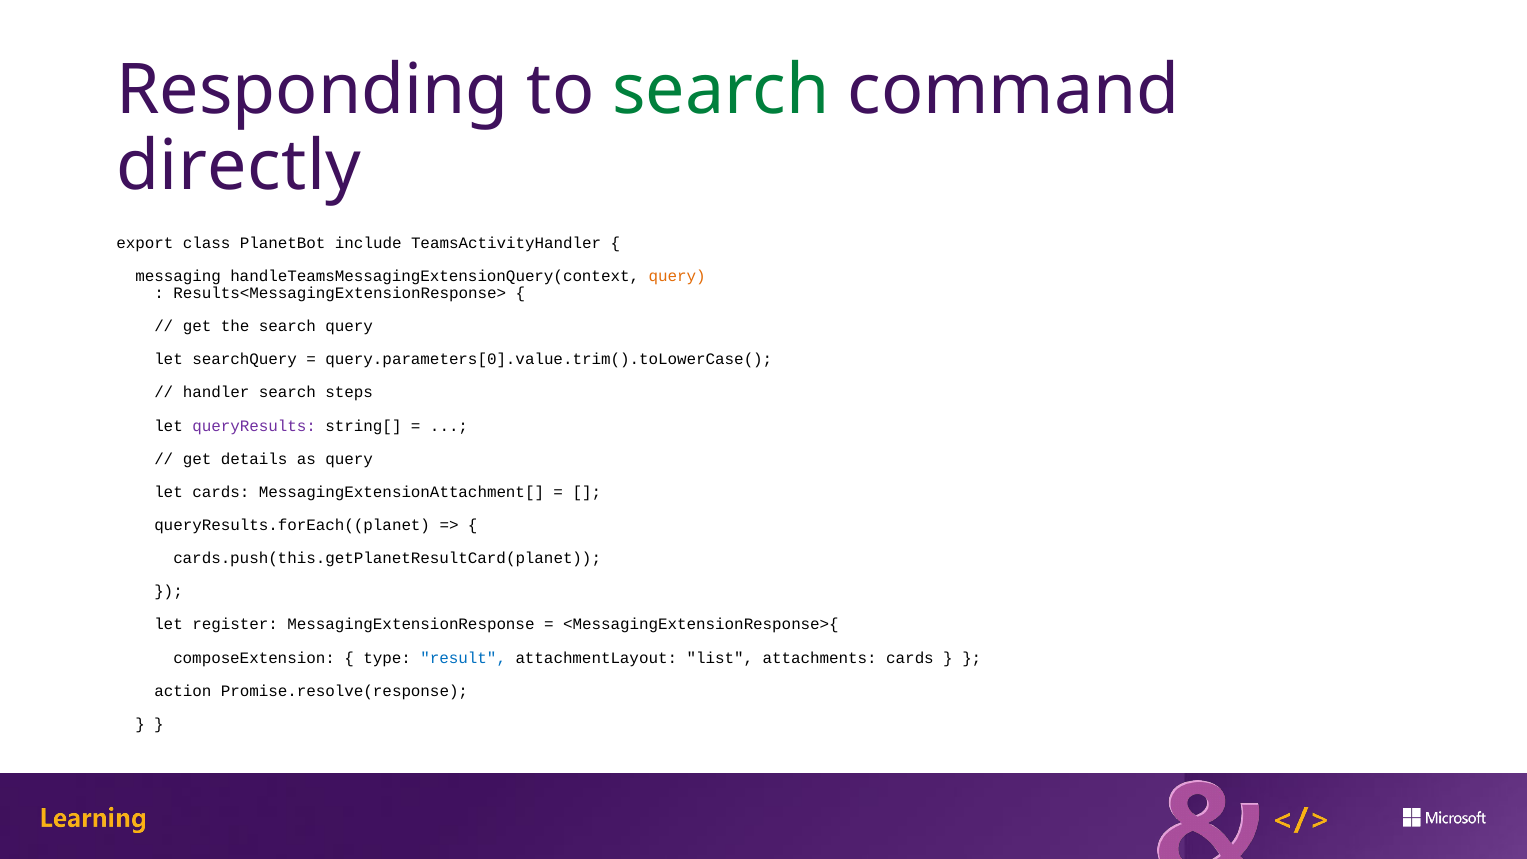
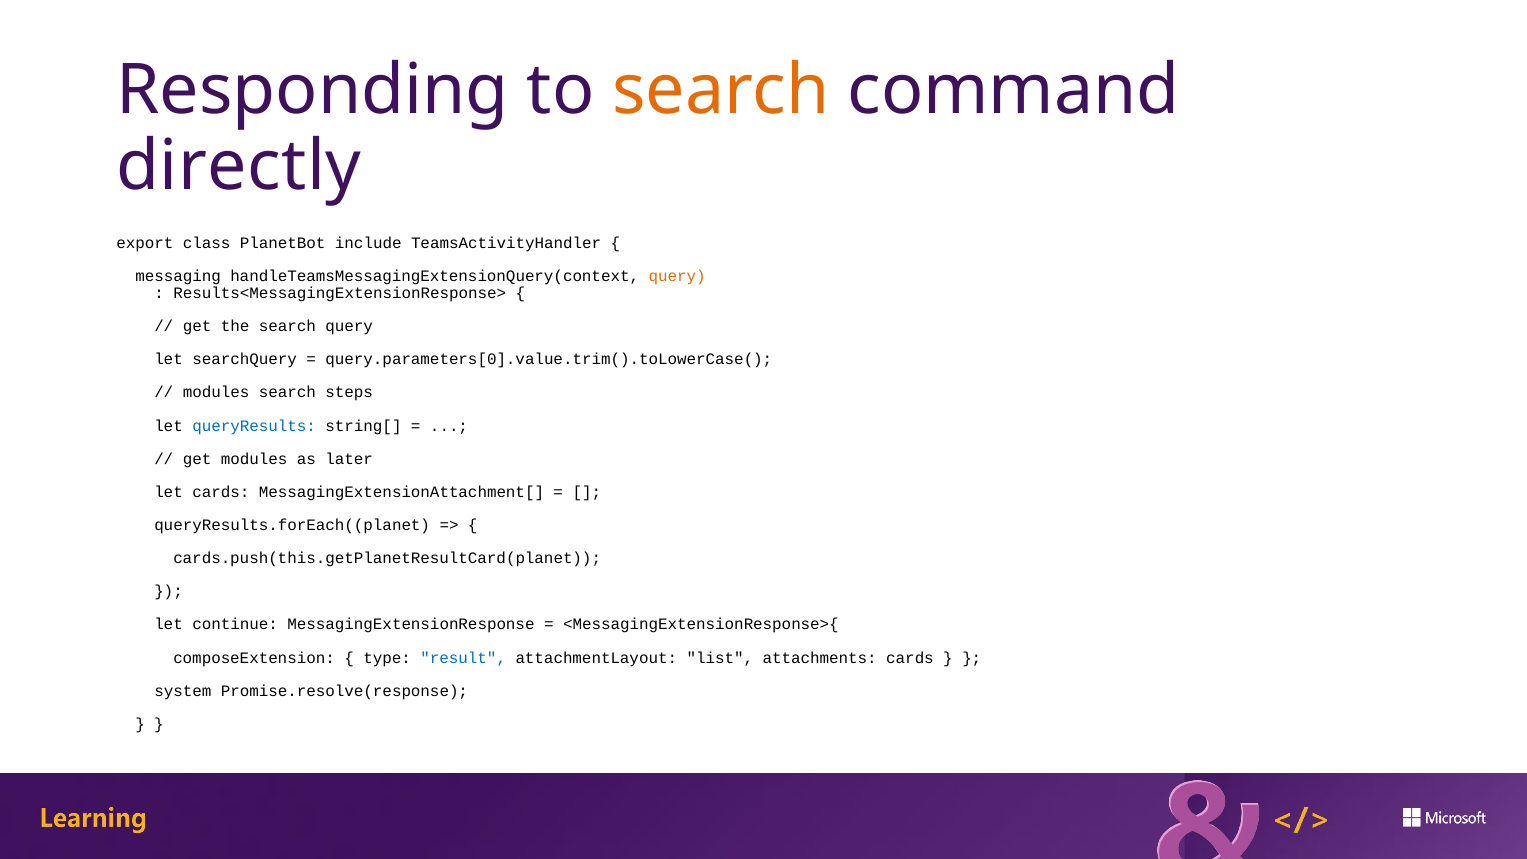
search colour: green -> orange (721, 90)
handler: handler -> modules (216, 393)
queryResults colour: purple -> blue (254, 426)
get details: details -> modules (254, 459)
as query: query -> later (349, 459)
register: register -> continue (235, 625)
action: action -> system (183, 691)
